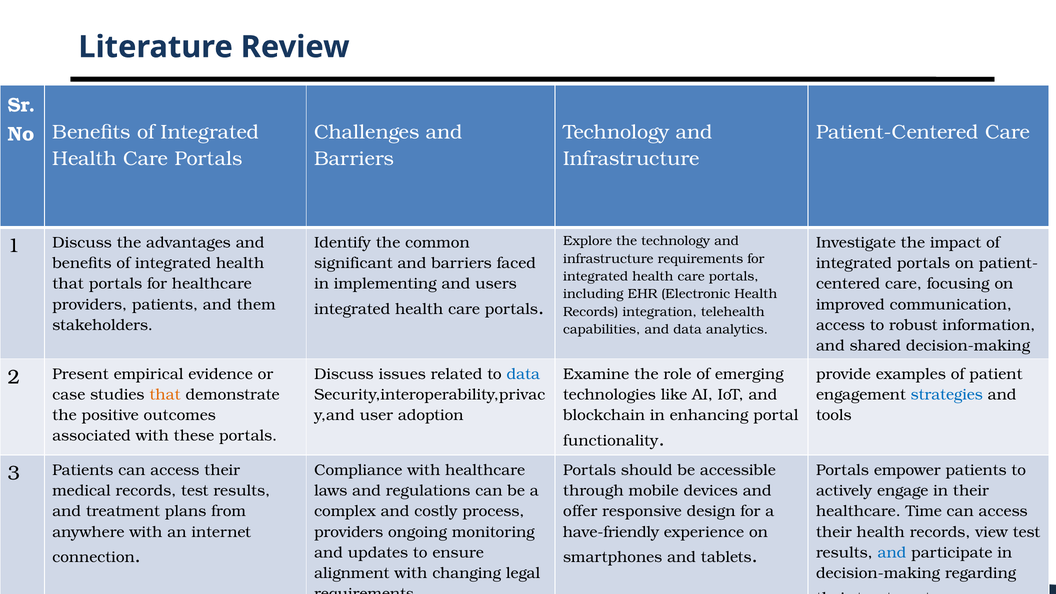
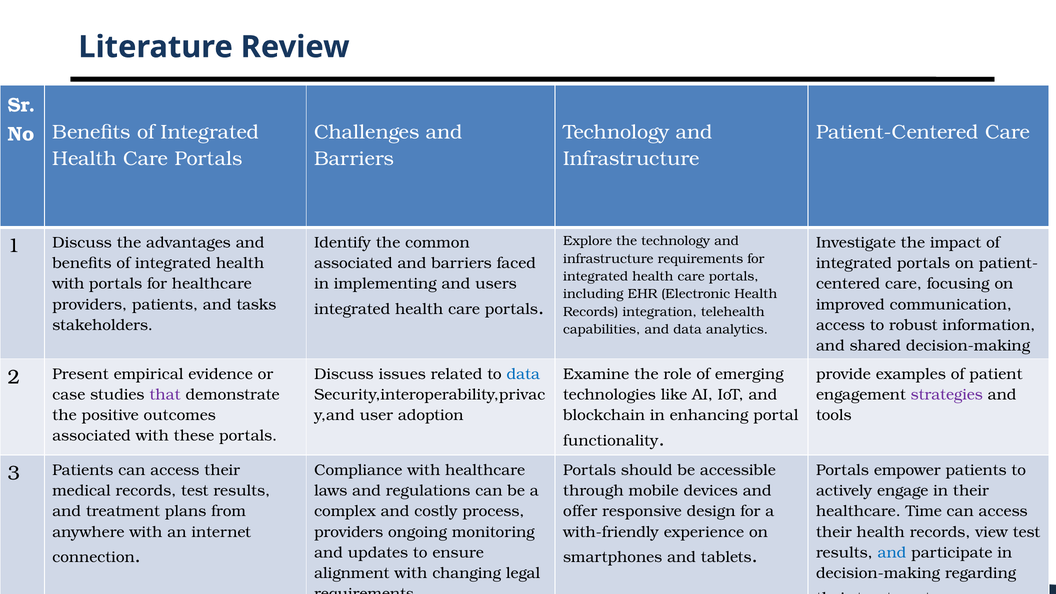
significant: significant -> associated (353, 263)
that: that -> with (68, 284)
them: them -> tasks (256, 304)
that colour: orange -> purple (165, 395)
strategies colour: blue -> purple (947, 395)
have-friendly: have-friendly -> with-friendly (611, 532)
